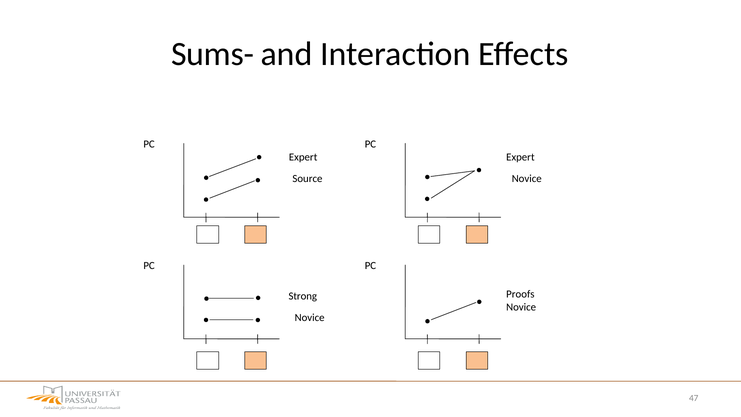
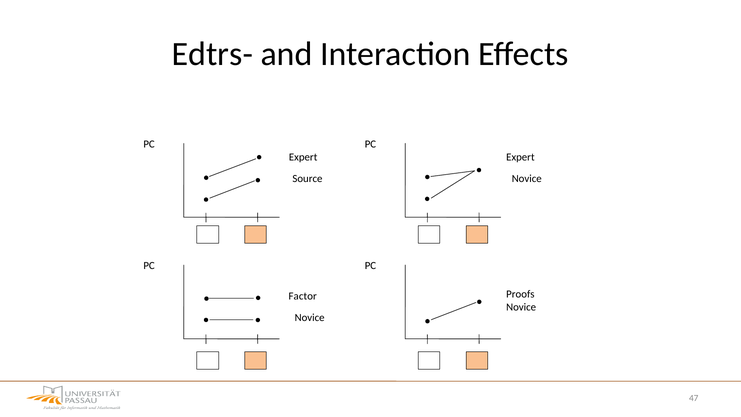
Sums-: Sums- -> Edtrs- (212, 54)
Strong: Strong -> Factor (303, 296)
